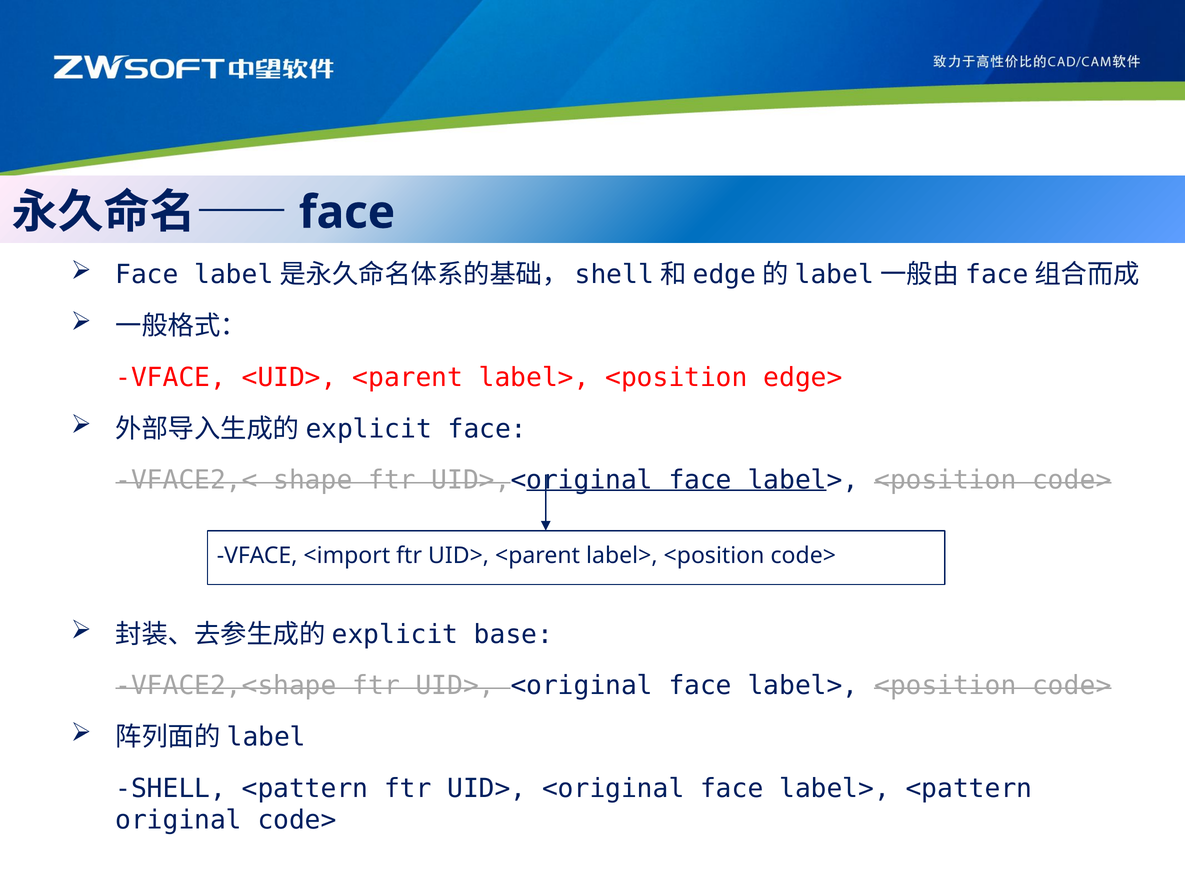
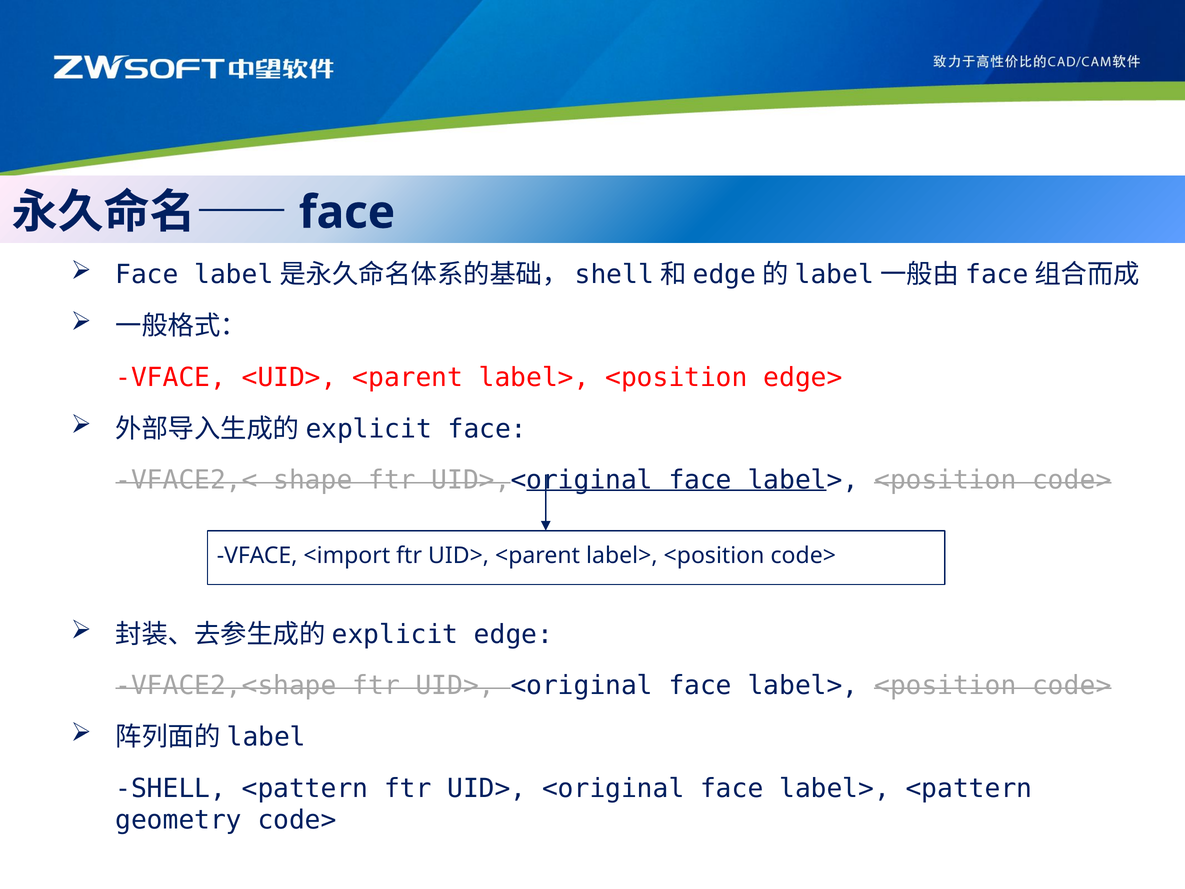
base: base -> edge (513, 634)
original: original -> geometry (179, 820)
